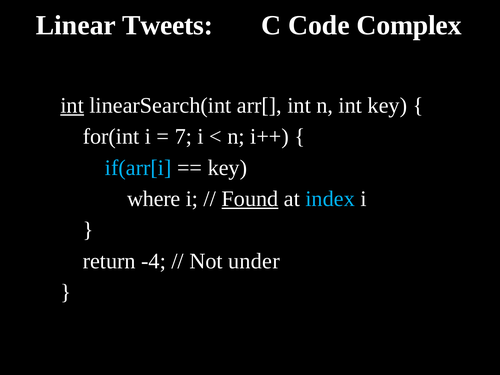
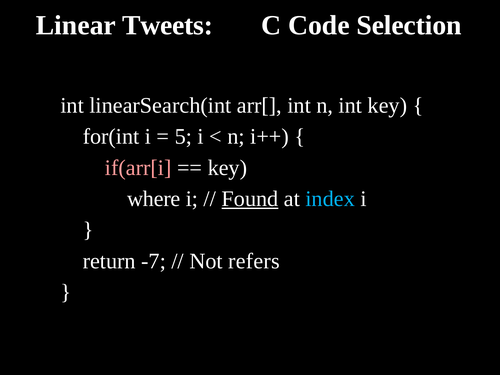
Complex: Complex -> Selection (409, 25)
int underline: present -> none (72, 105)
7: 7 -> 5 (183, 137)
if(arr[i colour: light blue -> pink (138, 168)
-4: -4 -> -7 (154, 261)
under: under -> refers (254, 261)
